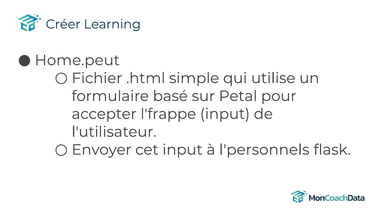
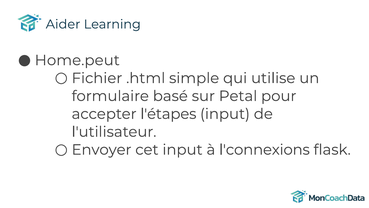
Créer: Créer -> Aider (63, 24)
l'frappe: l'frappe -> l'étapes (168, 114)
l'personnels: l'personnels -> l'connexions (264, 149)
